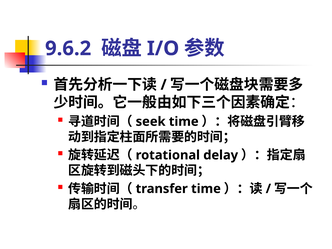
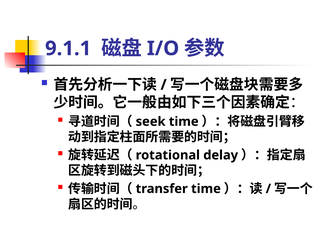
9.6.2: 9.6.2 -> 9.1.1 (68, 48)
